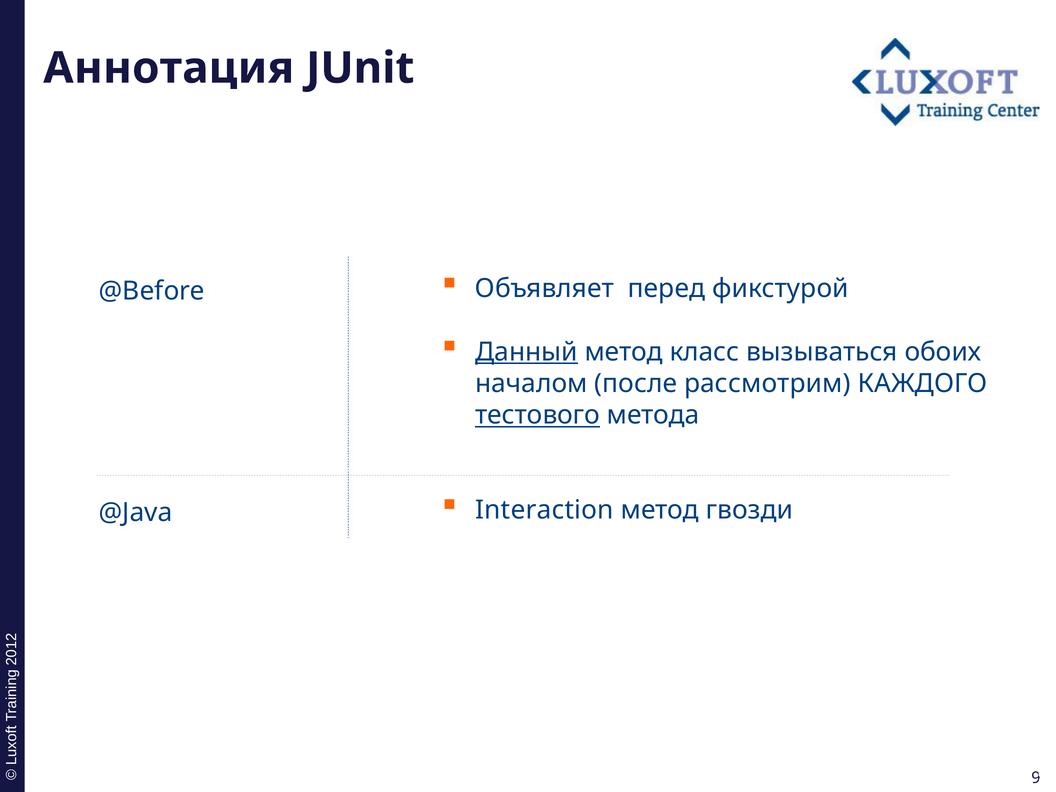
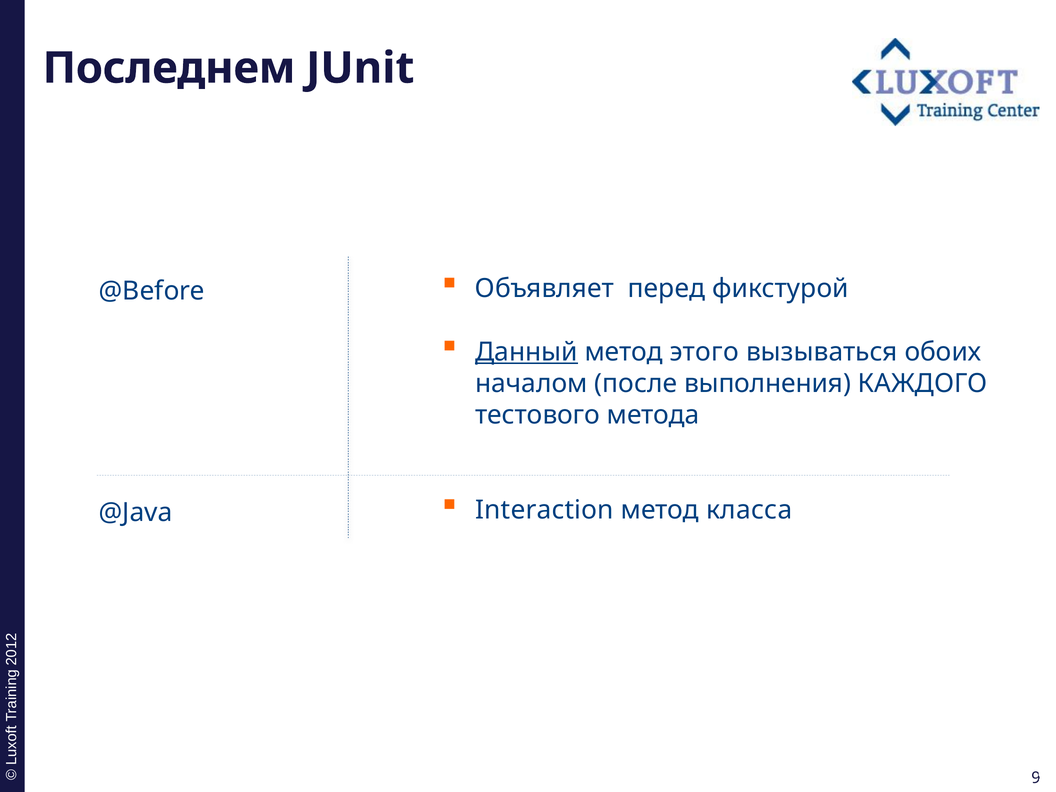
Аннотация: Аннотация -> Последнем (169, 68)
класс: класс -> этого (704, 352)
рассмотрим: рассмотрим -> выполнения (767, 384)
тестового underline: present -> none (538, 415)
гвозди: гвозди -> класса (749, 510)
